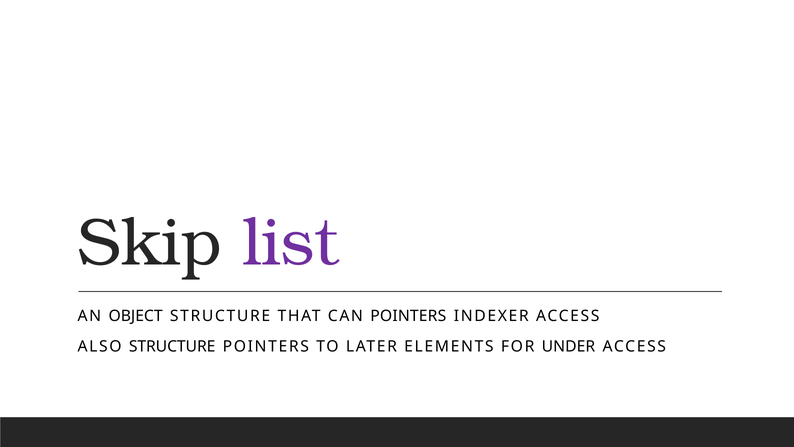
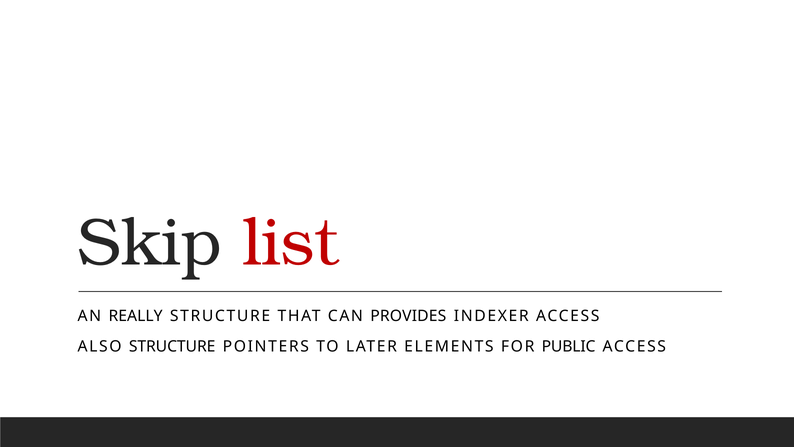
list colour: purple -> red (291, 243)
OBJECT: OBJECT -> REALLY (136, 316)
CAN POINTERS: POINTERS -> PROVIDES (408, 316)
UNDER: UNDER -> PUBLIC (569, 346)
